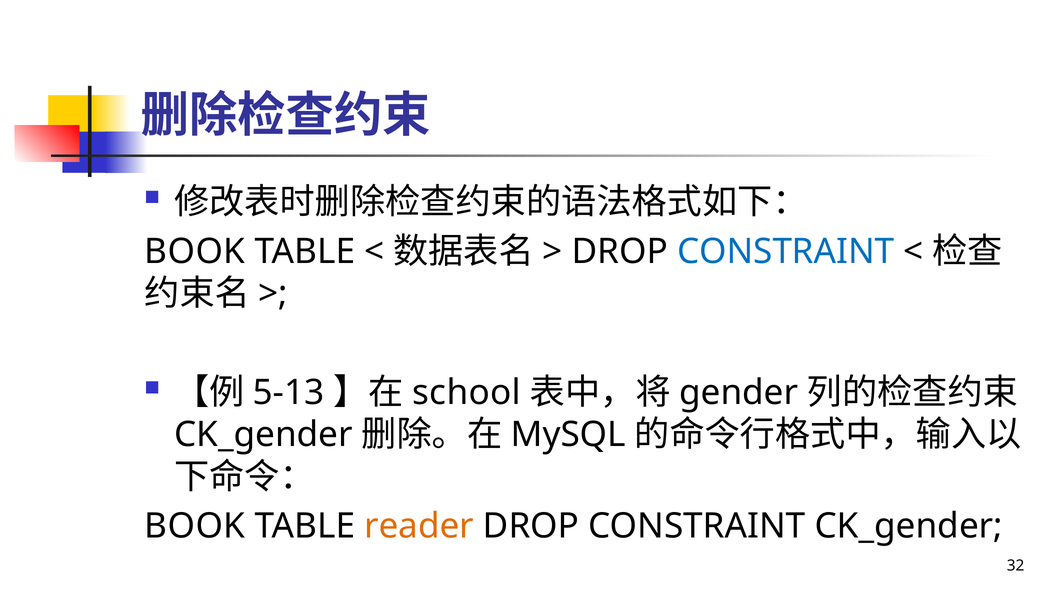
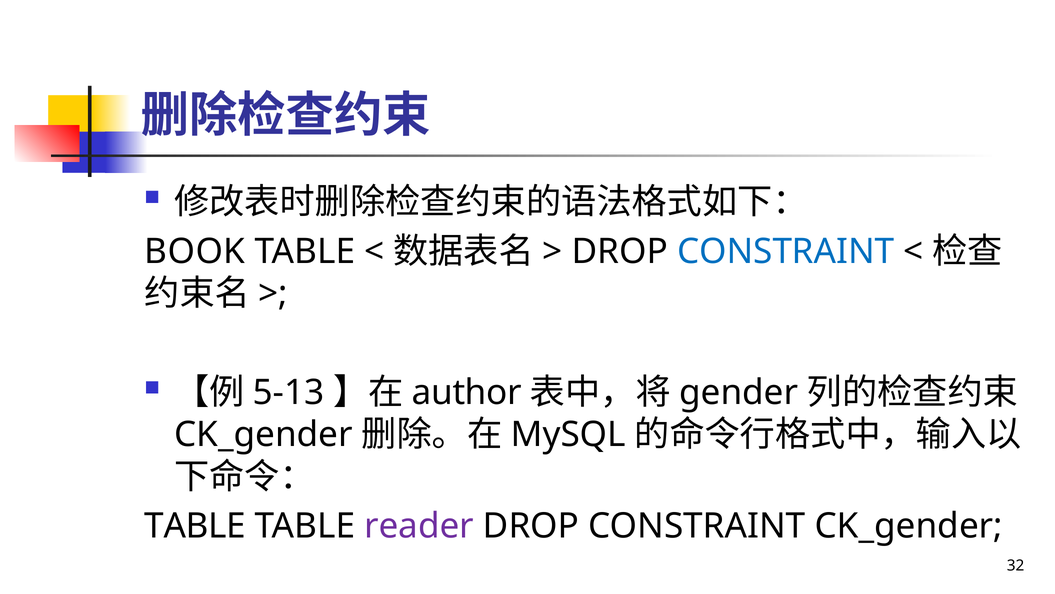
school: school -> author (467, 392)
BOOK: BOOK -> TABLE (195, 526)
reader colour: orange -> purple (419, 526)
